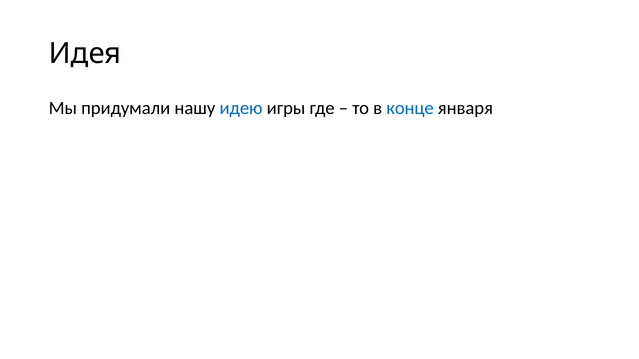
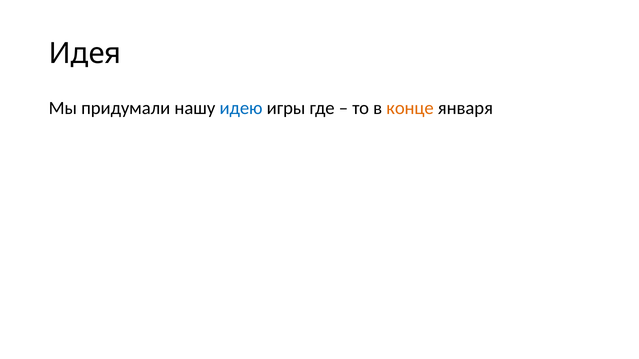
конце colour: blue -> orange (410, 108)
